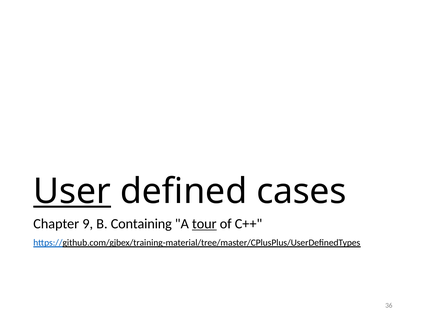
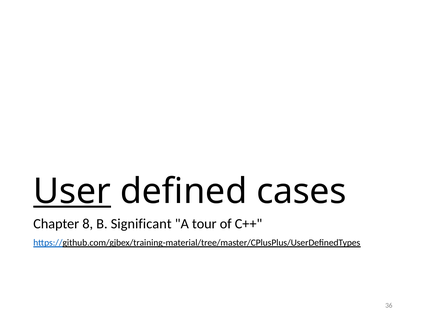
9: 9 -> 8 (88, 224)
Containing: Containing -> Significant (141, 224)
tour underline: present -> none (204, 224)
